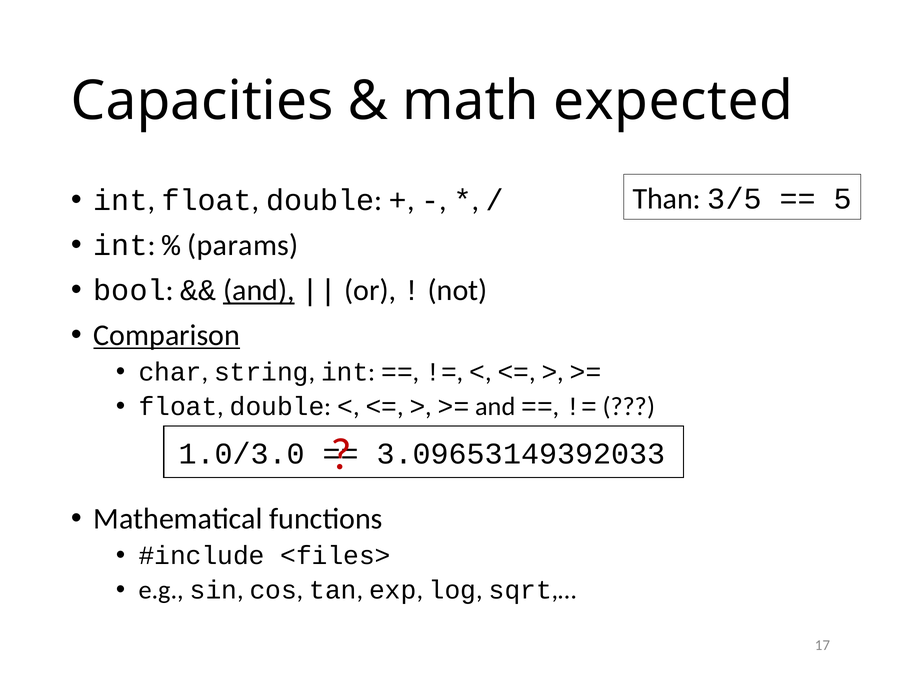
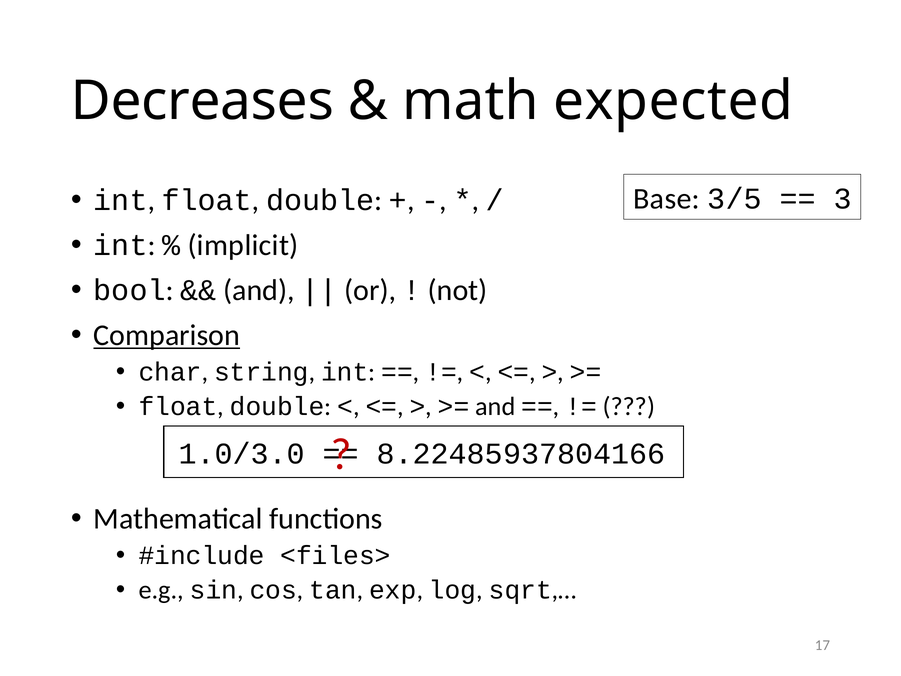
Capacities: Capacities -> Decreases (202, 101)
Than: Than -> Base (667, 199)
5: 5 -> 3 (843, 199)
params: params -> implicit (243, 245)
and underline: present -> none (259, 290)
3.09653149392033: 3.09653149392033 -> 8.22485937804166 (521, 453)
